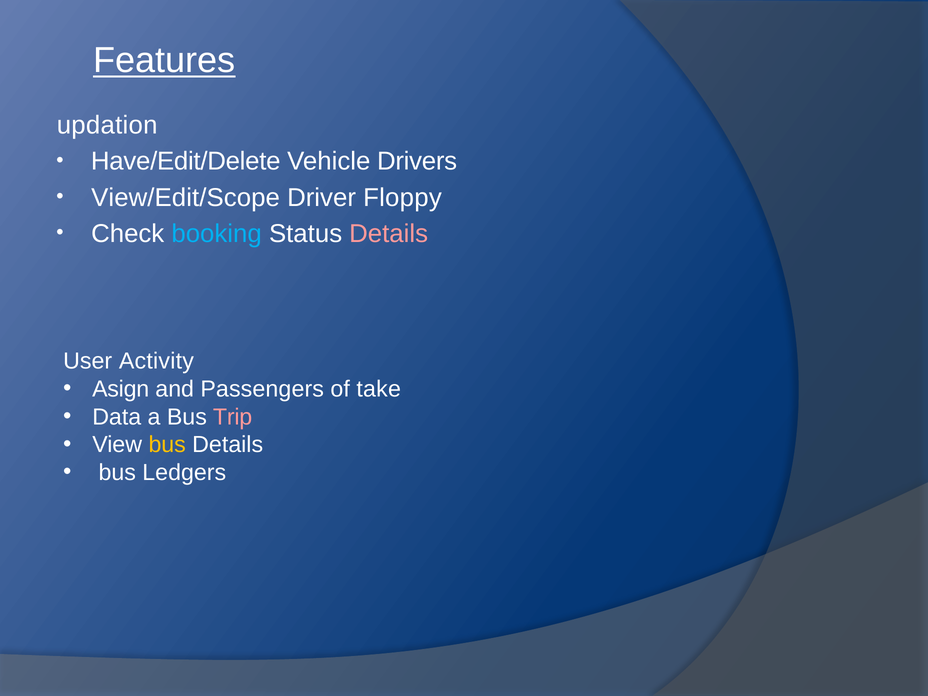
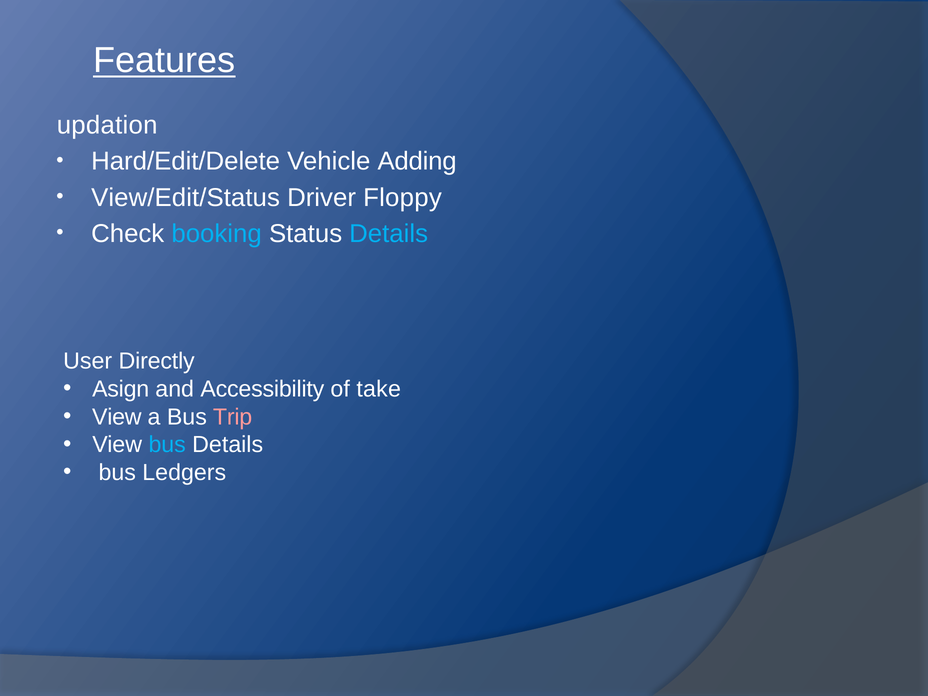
Have/Edit/Delete: Have/Edit/Delete -> Hard/Edit/Delete (186, 161)
Drivers: Drivers -> Adding (417, 161)
View/Edit/Scope: View/Edit/Scope -> View/Edit/Status (186, 198)
Details colour: pink -> light blue (389, 234)
Activity: Activity -> Directly (157, 361)
Passengers: Passengers -> Accessibility (262, 389)
Data: Data -> View (117, 417)
bus colour: yellow -> light blue (167, 445)
